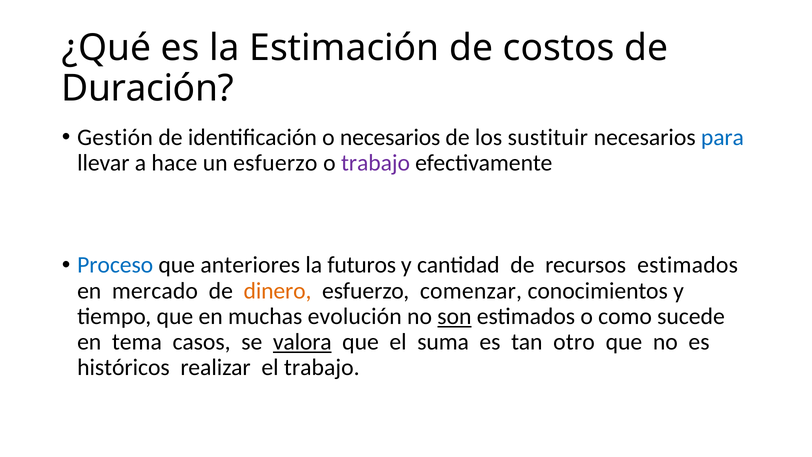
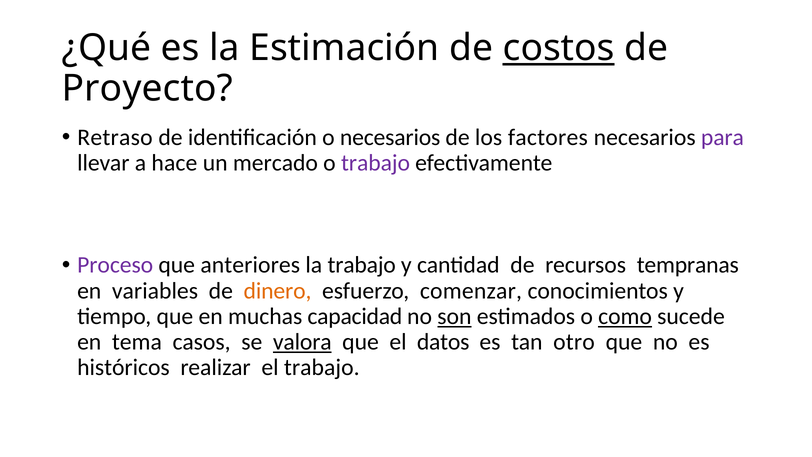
costos underline: none -> present (559, 48)
Duración: Duración -> Proyecto (147, 88)
Gestión: Gestión -> Retraso (115, 137)
sustituir: sustituir -> factores (548, 137)
para colour: blue -> purple (722, 137)
un esfuerzo: esfuerzo -> mercado (275, 163)
Proceso colour: blue -> purple (115, 265)
la futuros: futuros -> trabajo (362, 265)
recursos estimados: estimados -> tempranas (688, 265)
mercado: mercado -> variables (155, 291)
evolución: evolución -> capacidad (355, 316)
como underline: none -> present (625, 316)
suma: suma -> datos (443, 342)
